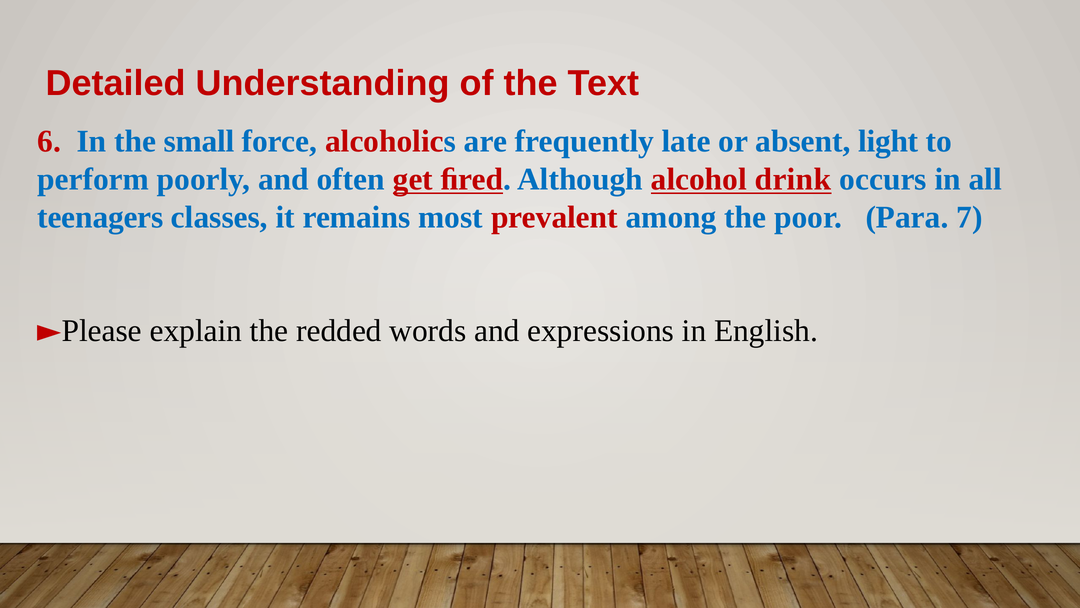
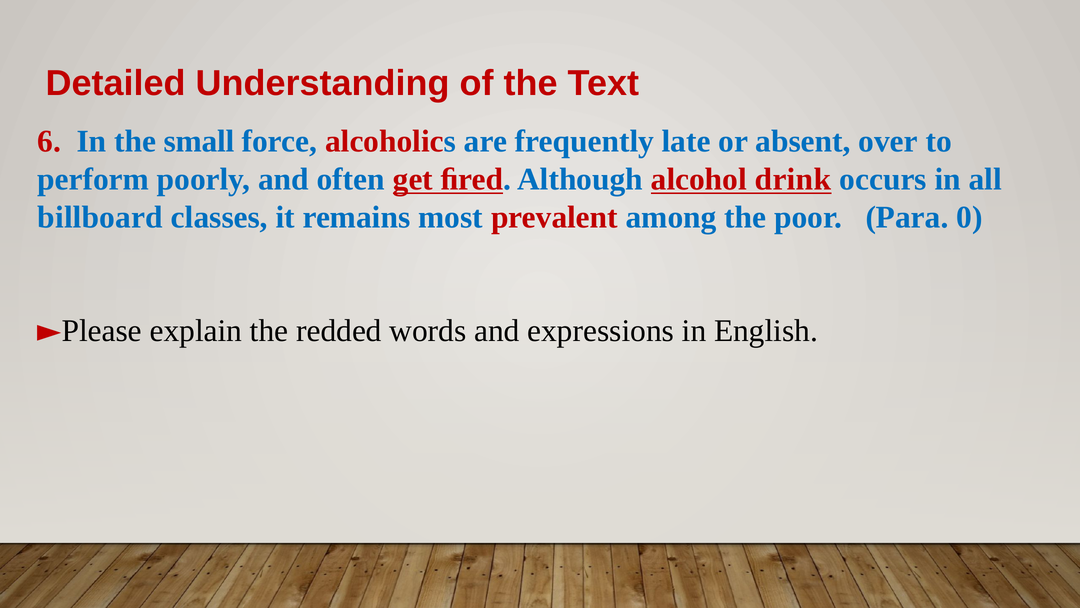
light: light -> over (888, 141)
teenagers: teenagers -> billboard (100, 217)
7: 7 -> 0 (969, 217)
